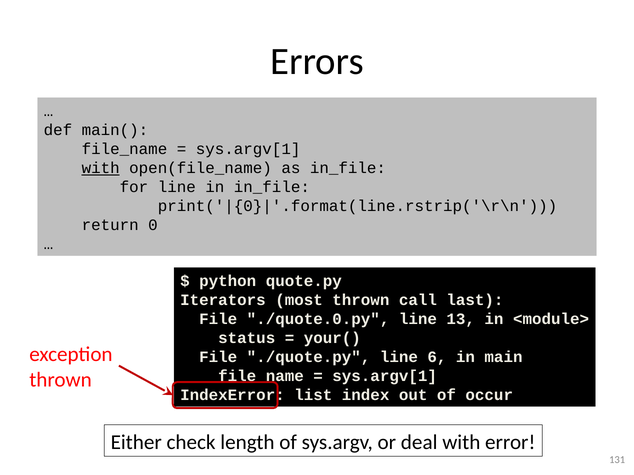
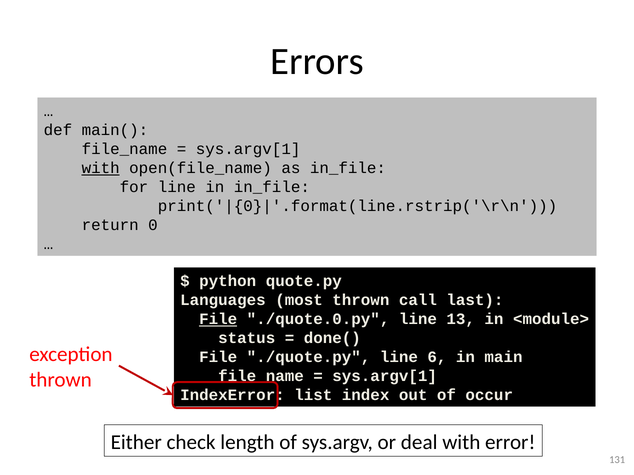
Iterators: Iterators -> Languages (223, 300)
File underline: none -> present (218, 319)
your(: your( -> done( (332, 338)
